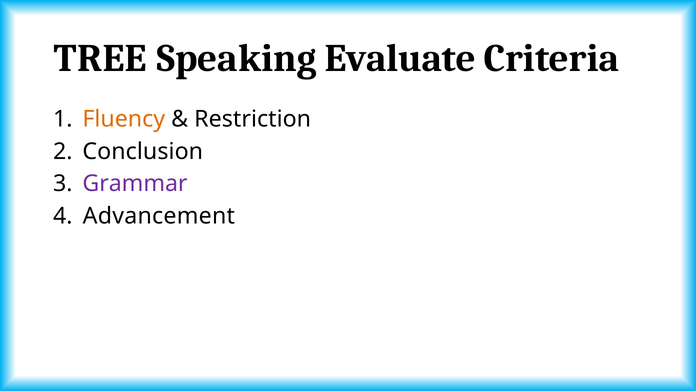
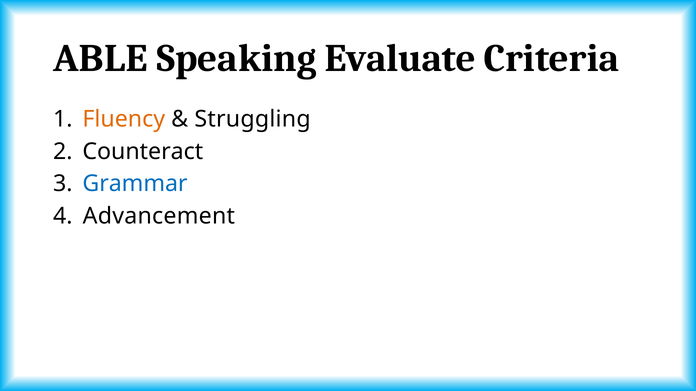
TREE: TREE -> ABLE (100, 58)
Restriction: Restriction -> Struggling (253, 119)
Conclusion: Conclusion -> Counteract (143, 152)
Grammar colour: purple -> blue (135, 184)
